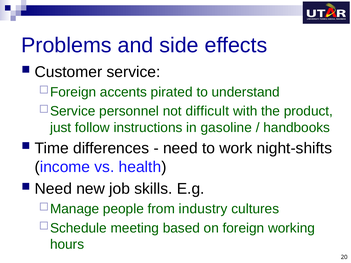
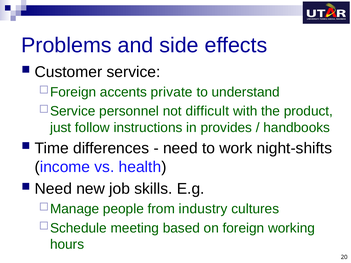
pirated: pirated -> private (172, 92)
gasoline: gasoline -> provides (226, 128)
